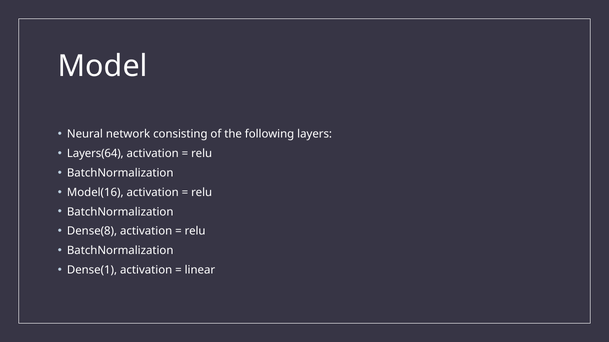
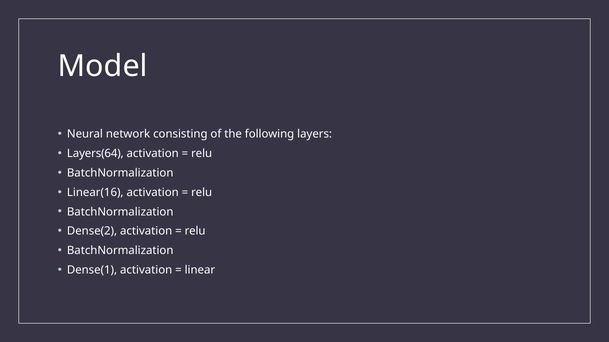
Model(16: Model(16 -> Linear(16 (95, 193)
Dense(8: Dense(8 -> Dense(2 (92, 232)
